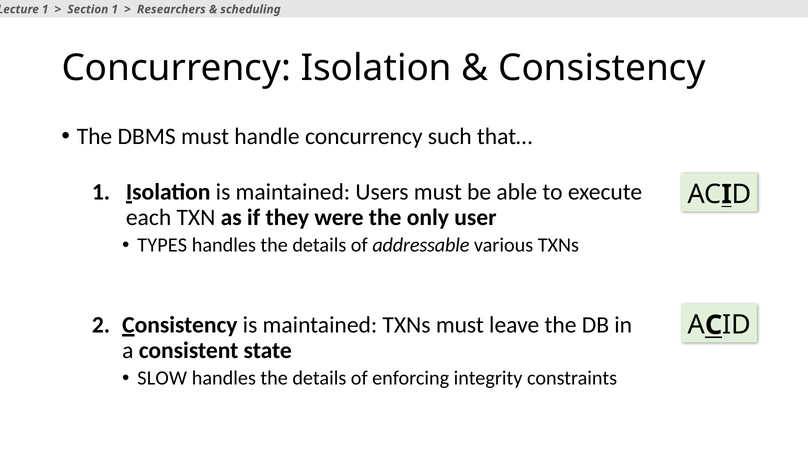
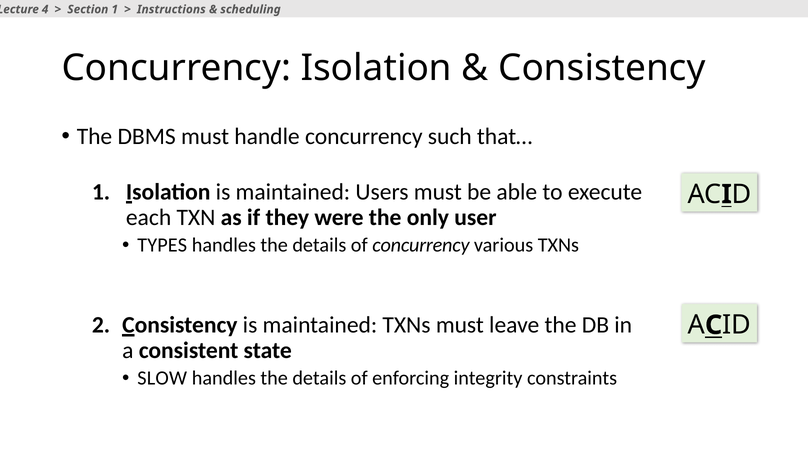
1: 1 -> 4 (45, 9)
Researchers: Researchers -> Instructions (171, 9)
of addressable: addressable -> concurrency (421, 246)
